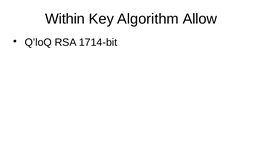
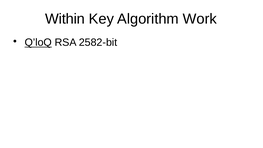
Allow: Allow -> Work (200, 19)
Q’loQ underline: none -> present (38, 42)
1714-bit: 1714-bit -> 2582-bit (98, 42)
